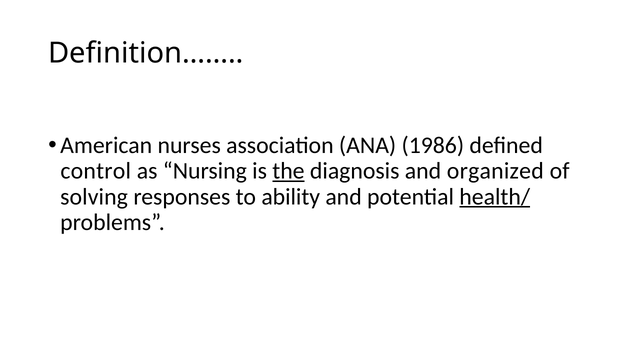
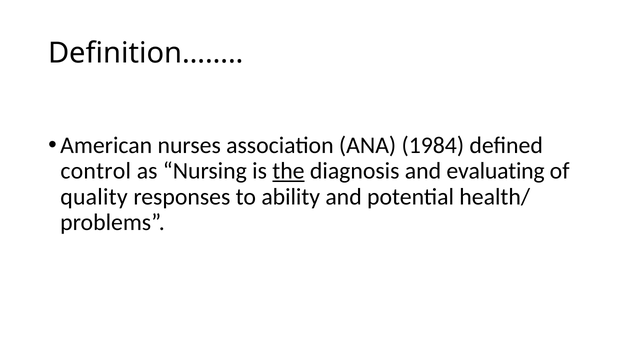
1986: 1986 -> 1984 (433, 145)
organized: organized -> evaluating (496, 171)
solving: solving -> quality (94, 197)
health/ underline: present -> none (495, 197)
